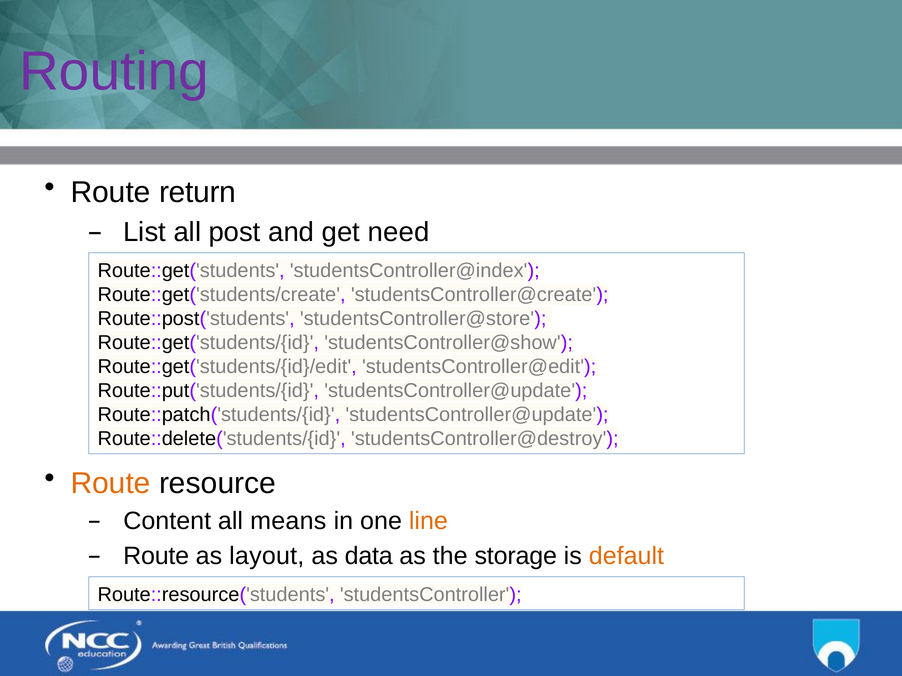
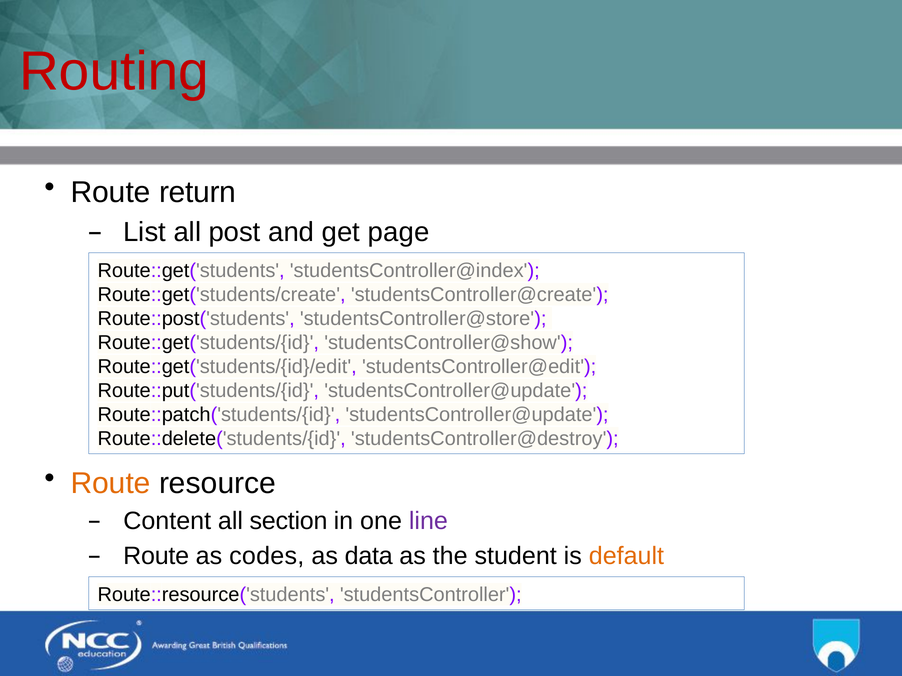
Routing colour: purple -> red (114, 72)
need: need -> page (399, 232)
means: means -> section (289, 521)
line colour: orange -> purple (428, 521)
layout: layout -> codes (267, 556)
storage: storage -> student (516, 556)
